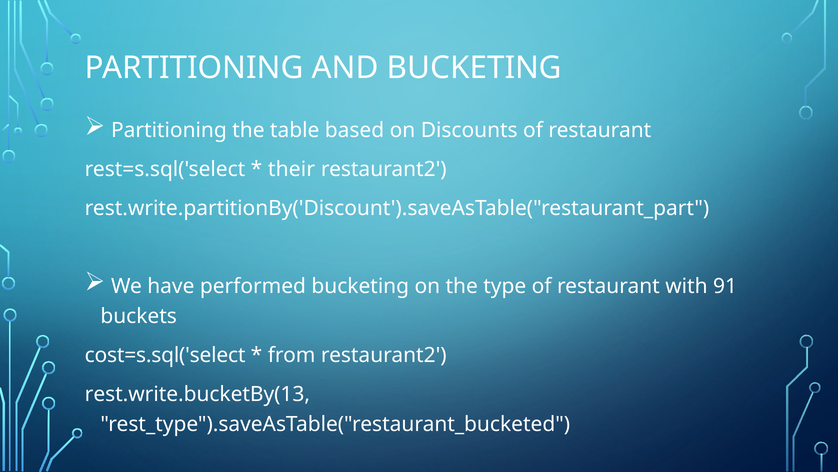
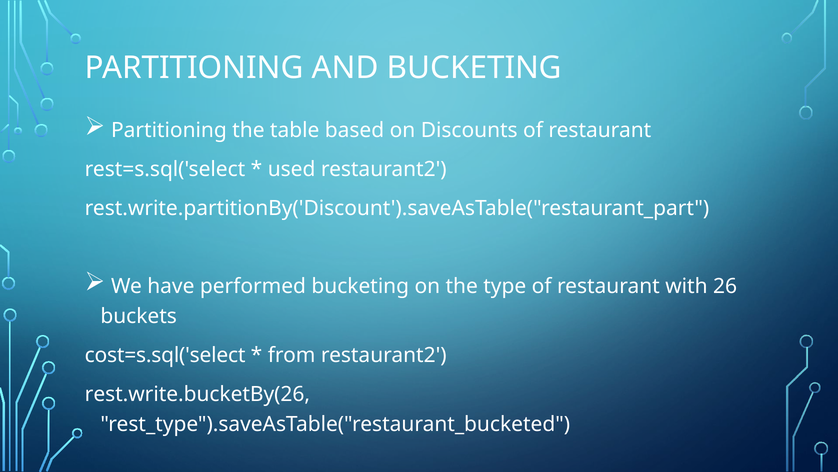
their: their -> used (292, 169)
91: 91 -> 26 (725, 286)
rest.write.bucketBy(13: rest.write.bucketBy(13 -> rest.write.bucketBy(26 (197, 394)
